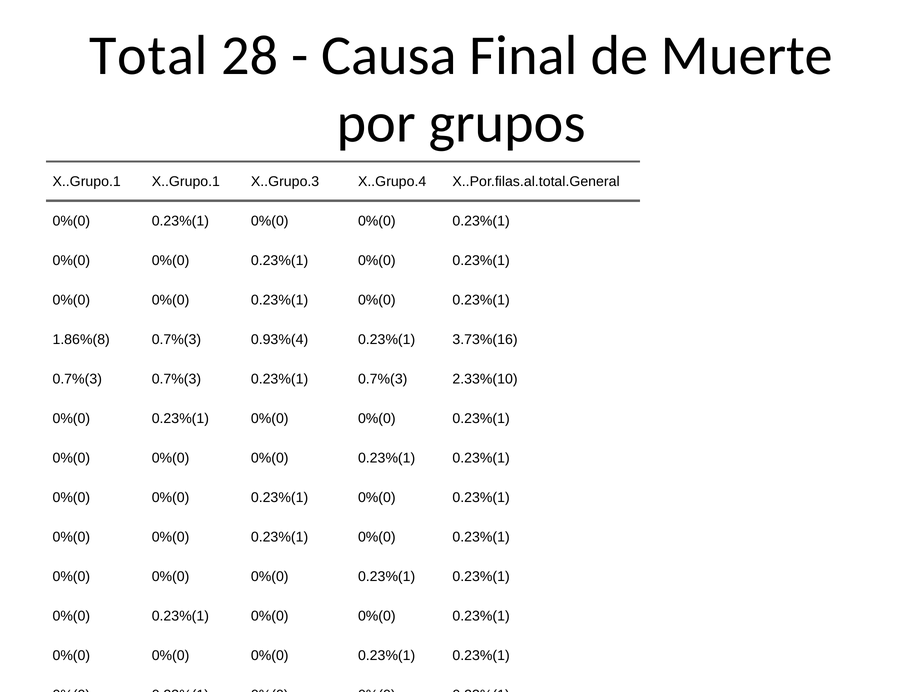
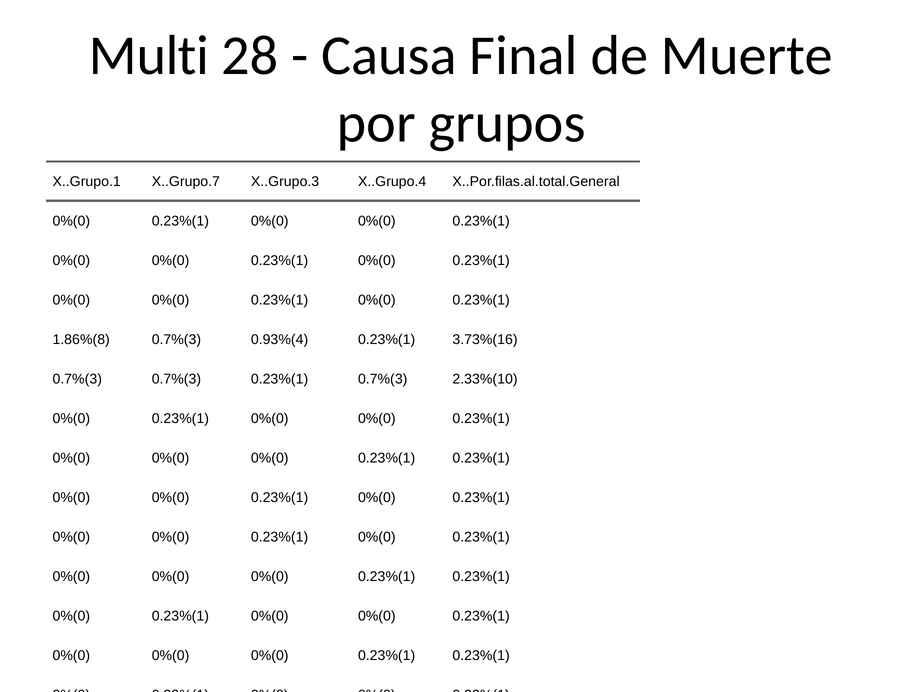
Total: Total -> Multi (149, 56)
X..Grupo.1 X..Grupo.1: X..Grupo.1 -> X..Grupo.7 (186, 181)
